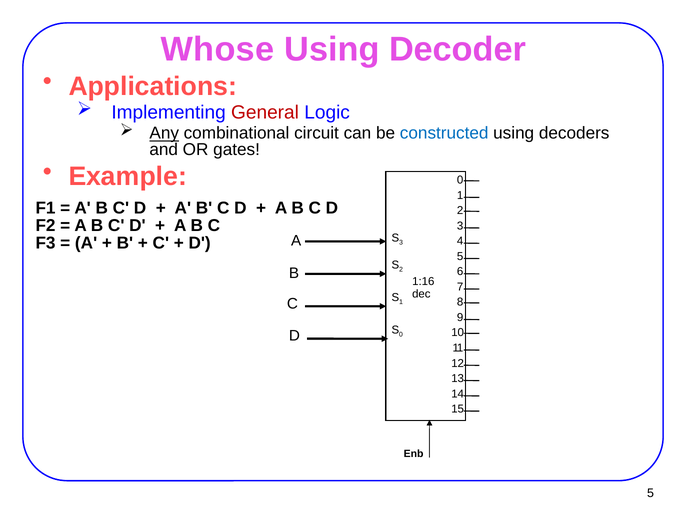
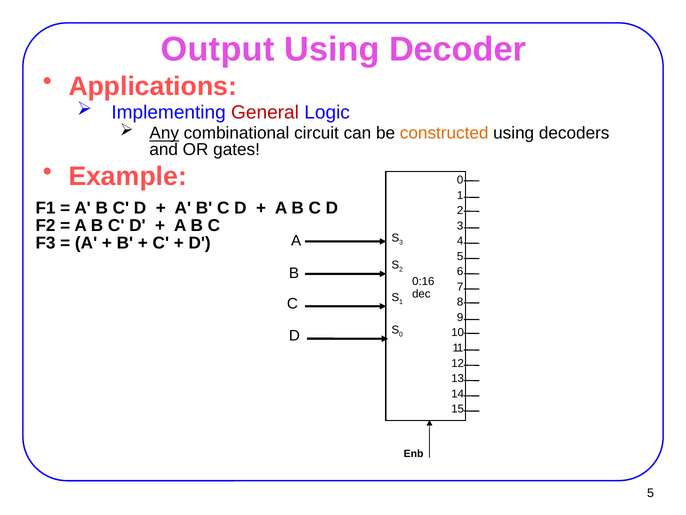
Whose: Whose -> Output (218, 49)
constructed colour: blue -> orange (444, 133)
1:16: 1:16 -> 0:16 (423, 281)
